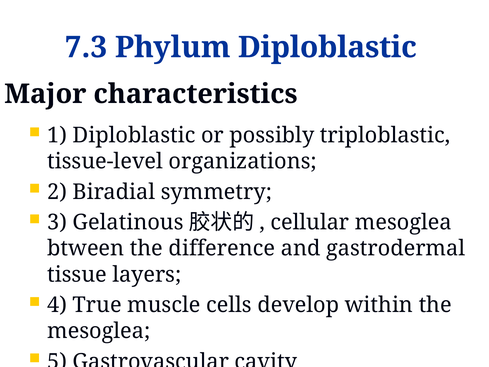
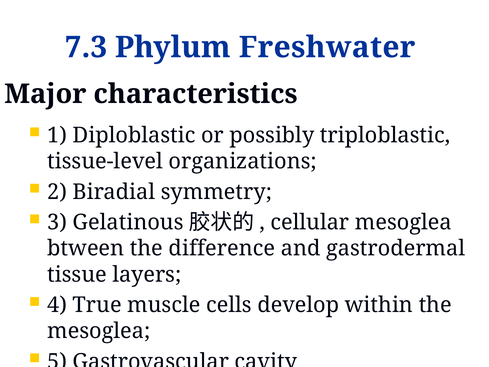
Phylum Diploblastic: Diploblastic -> Freshwater (327, 47)
